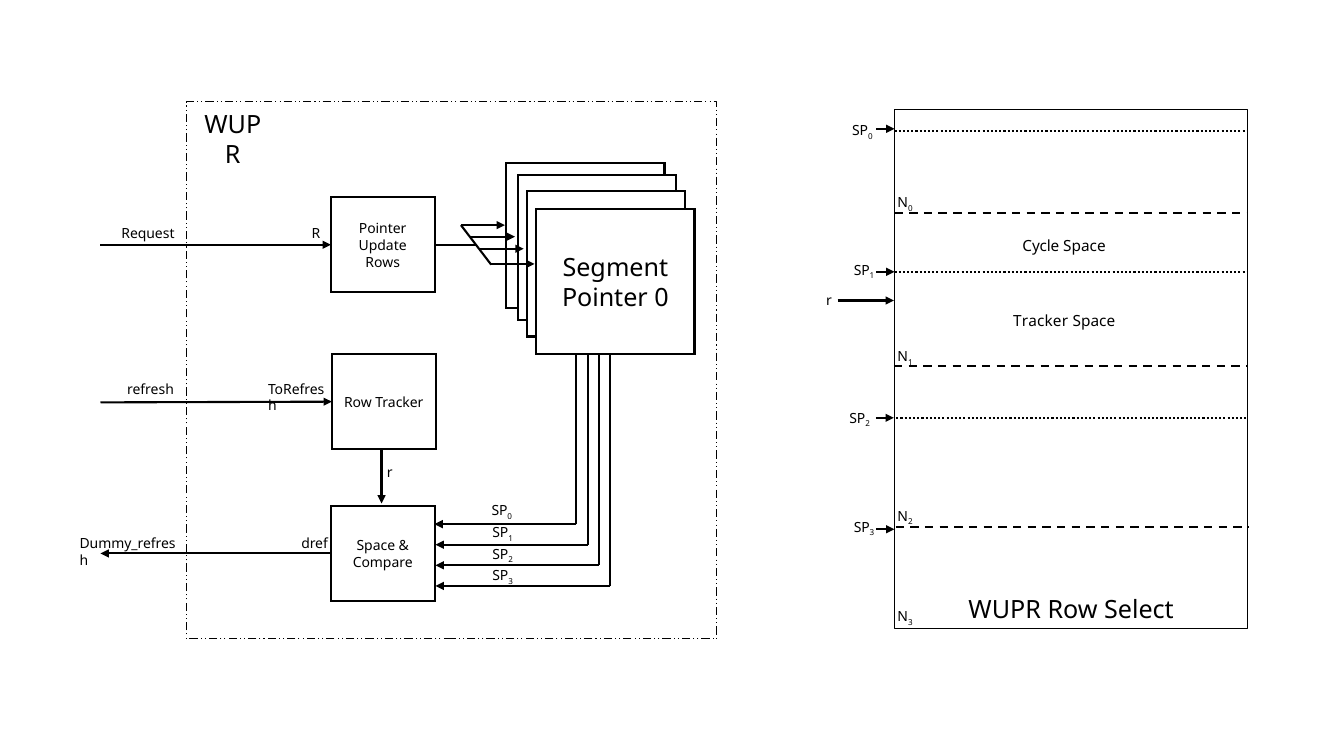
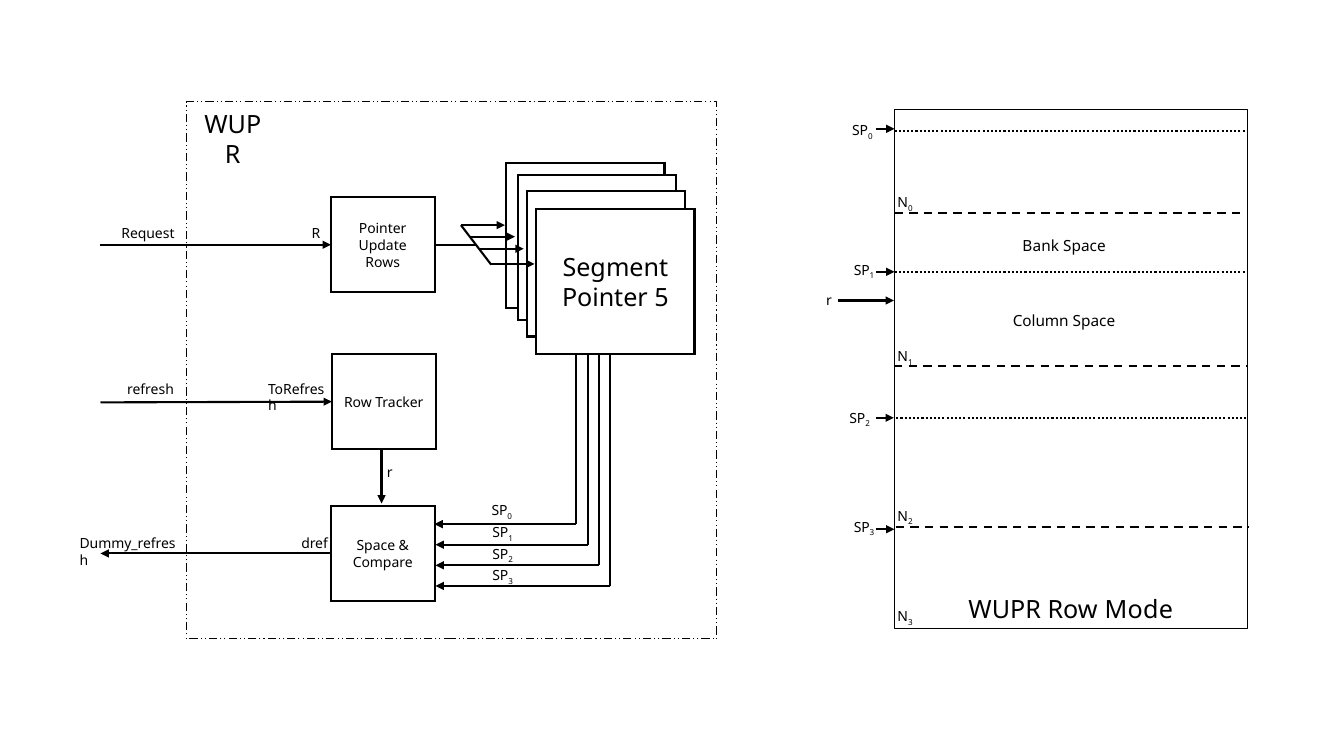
Cycle: Cycle -> Bank (1041, 246)
Pointer 0: 0 -> 5 (662, 298)
Tracker: Tracker -> Column (1041, 321)
Select: Select -> Mode (1139, 610)
